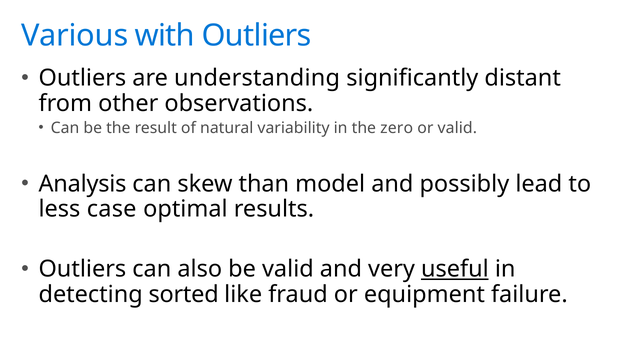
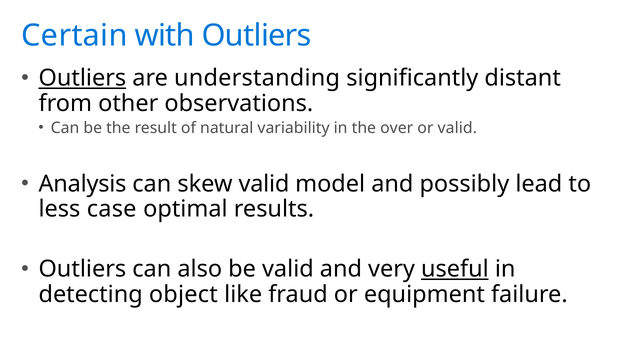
Various: Various -> Certain (74, 36)
Outliers underline: none -> present (82, 78)
zero: zero -> over (397, 128)
skew than: than -> valid (264, 184)
sorted: sorted -> object (183, 295)
